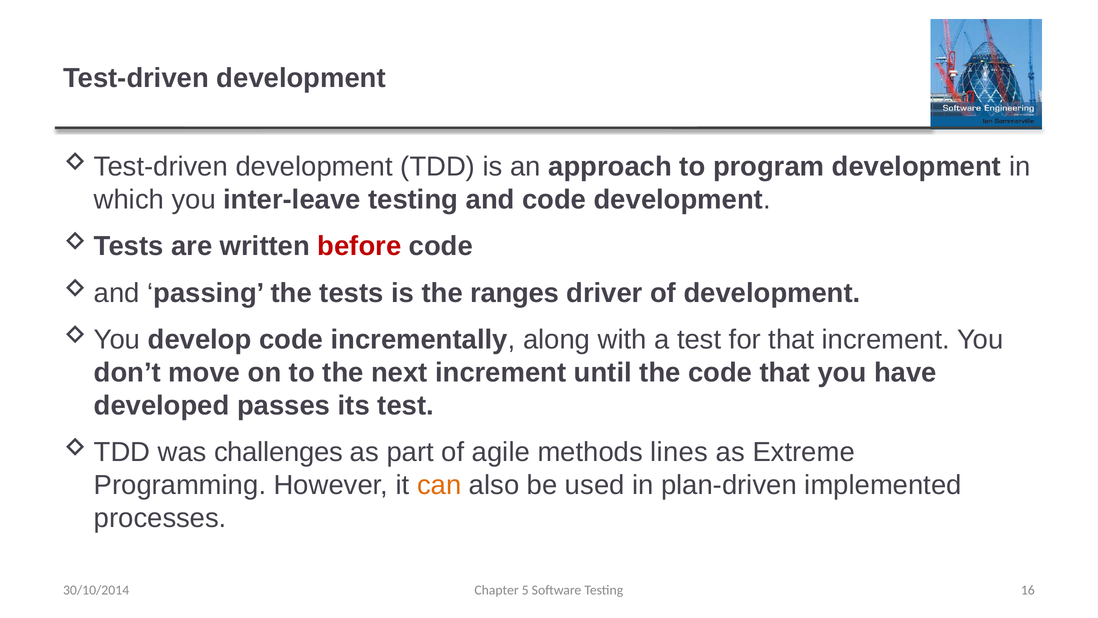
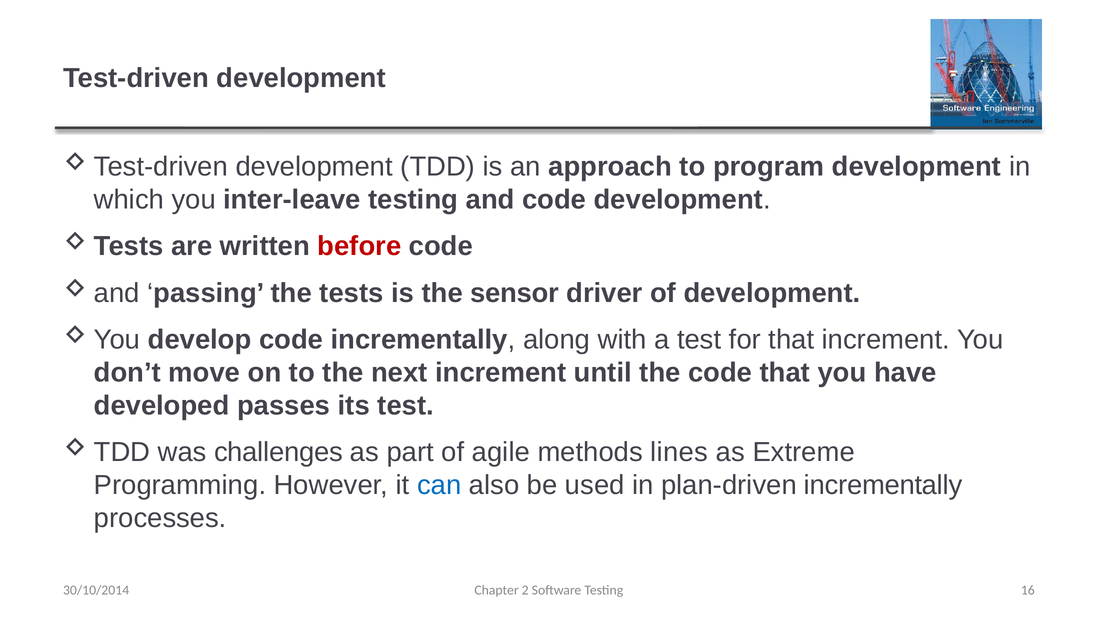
ranges: ranges -> sensor (515, 293)
can colour: orange -> blue (439, 485)
plan-driven implemented: implemented -> incrementally (883, 485)
5: 5 -> 2 (525, 590)
